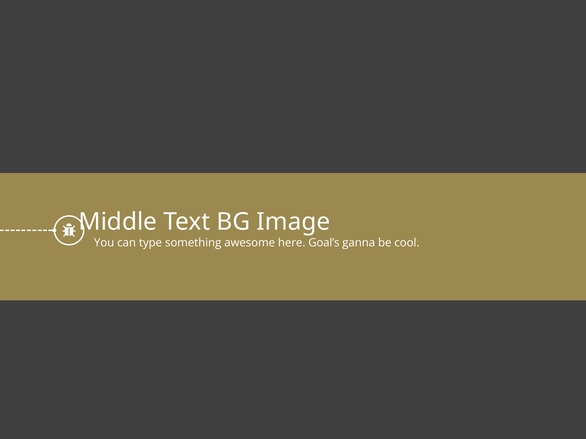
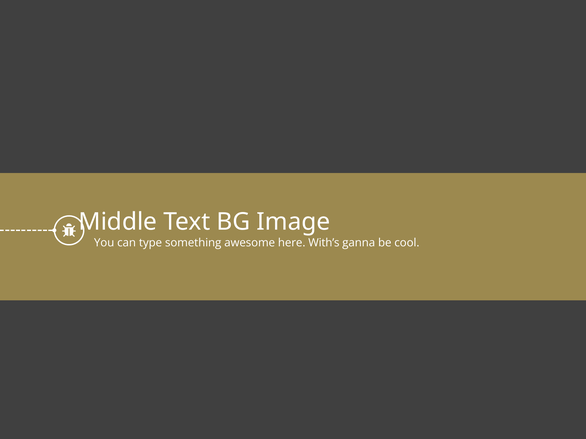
Goal’s: Goal’s -> With’s (324, 243)
